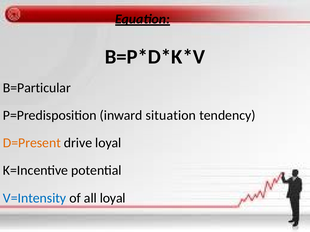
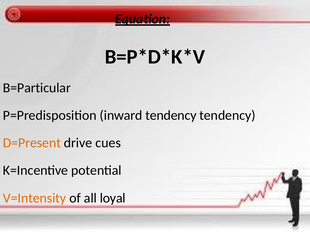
inward situation: situation -> tendency (171, 116)
drive loyal: loyal -> cues (108, 143)
V=Intensity colour: blue -> orange (35, 198)
